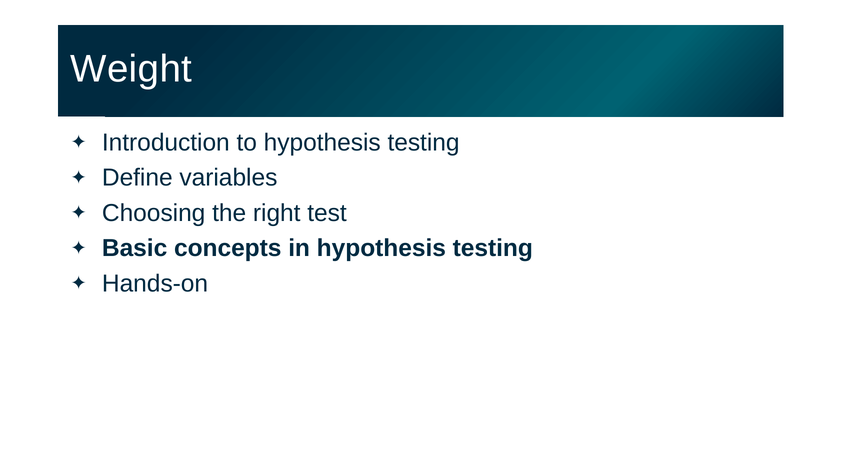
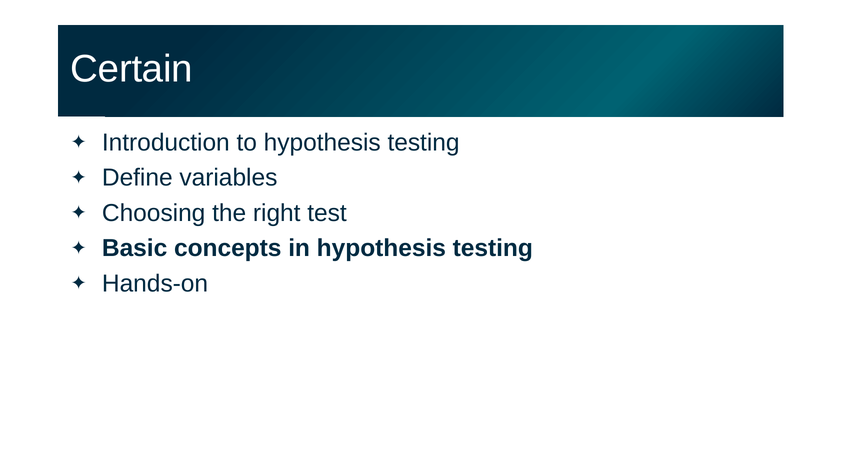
Weight: Weight -> Certain (132, 69)
